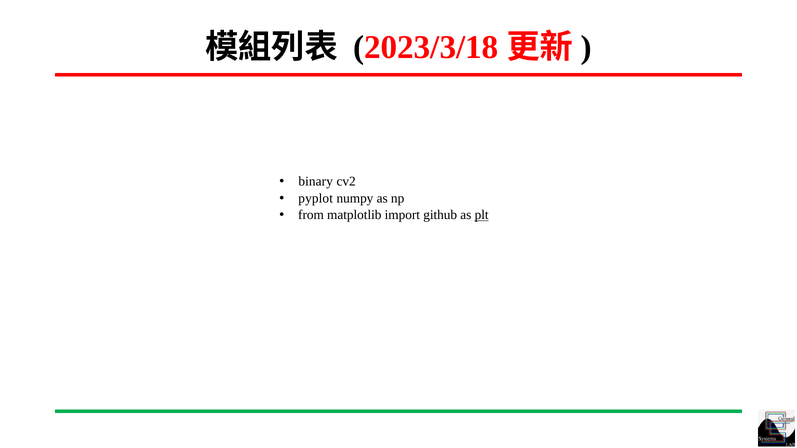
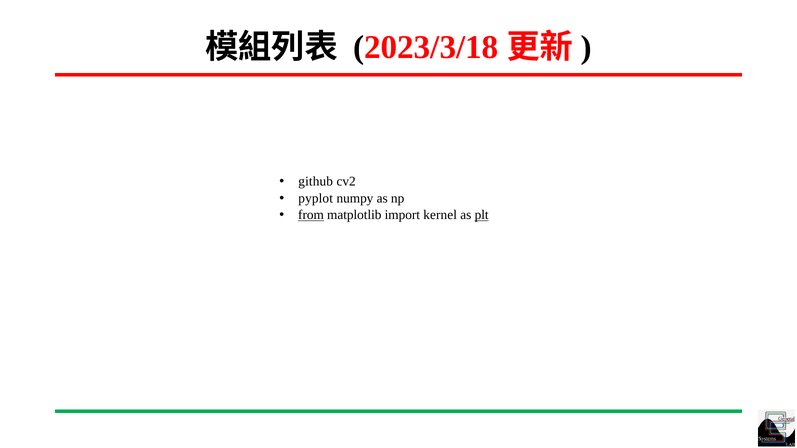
binary: binary -> github (316, 182)
from underline: none -> present (311, 215)
github: github -> kernel (440, 215)
